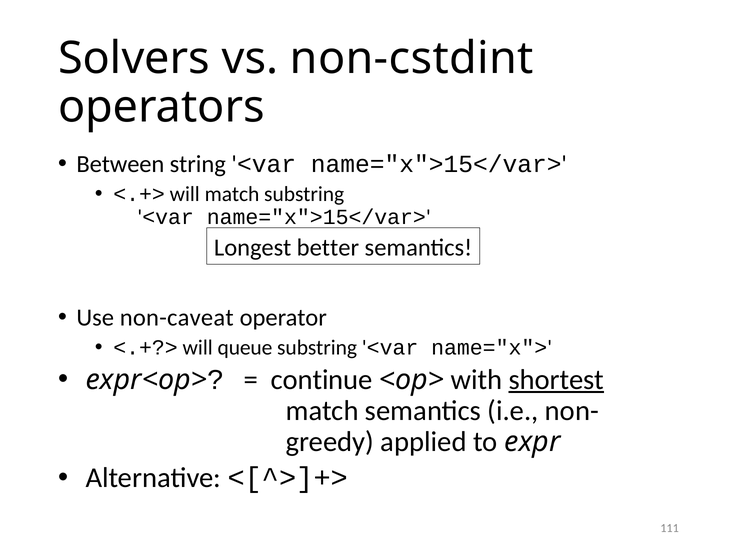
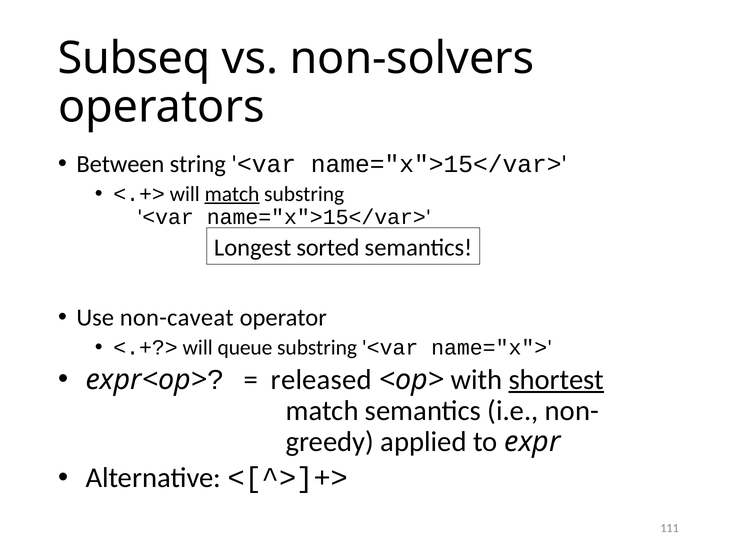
Solvers: Solvers -> Subseq (134, 58)
non-cstdint: non-cstdint -> non-solvers (412, 58)
match underline: none -> present (232, 194)
better: better -> sorted (328, 248)
continue: continue -> released (321, 379)
